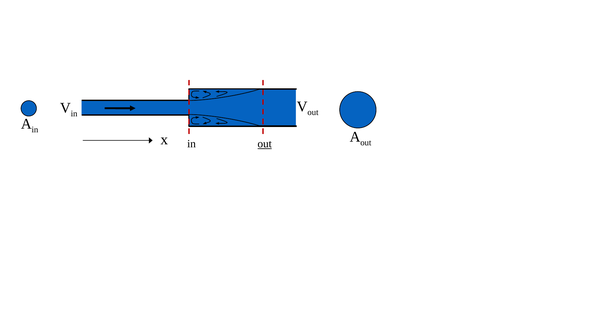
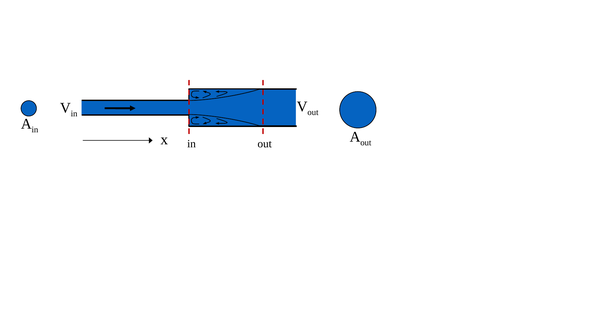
out underline: present -> none (265, 144)
